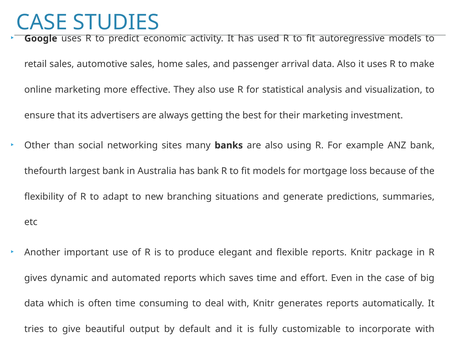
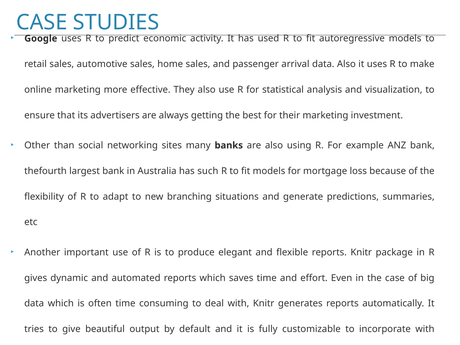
has bank: bank -> such (208, 171)
